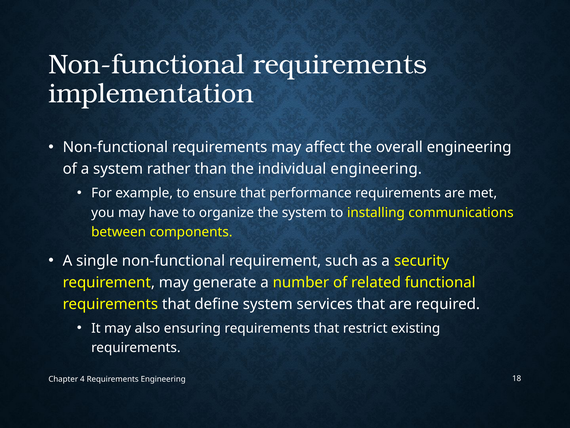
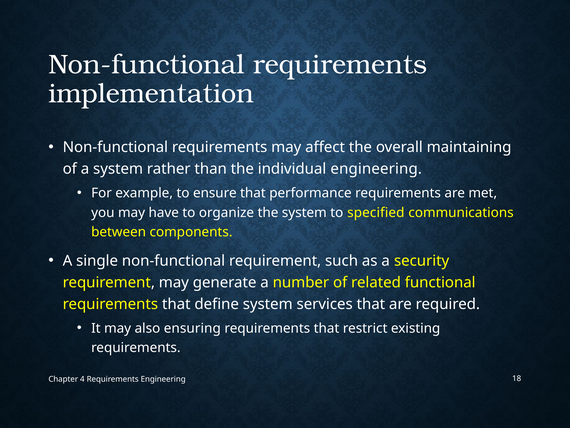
overall engineering: engineering -> maintaining (469, 147)
installing: installing -> specified (376, 212)
